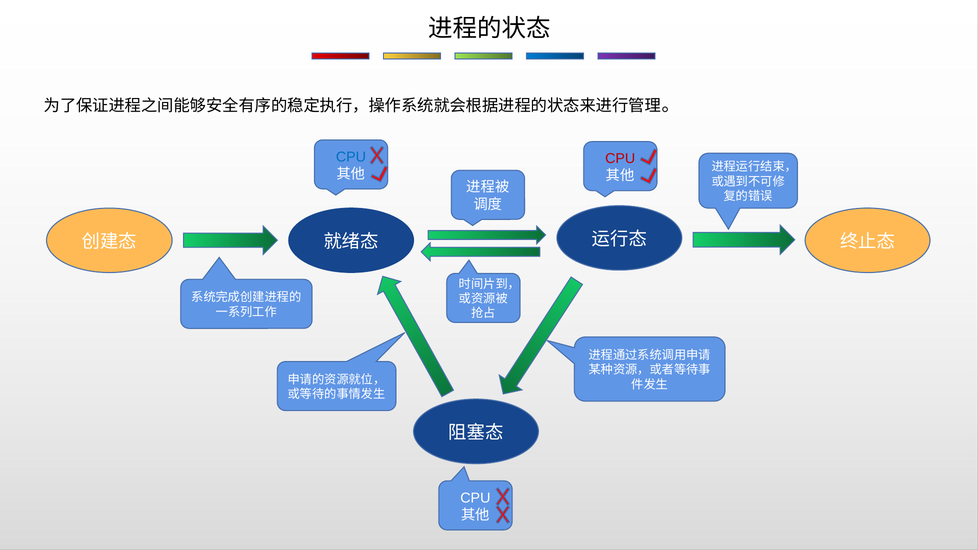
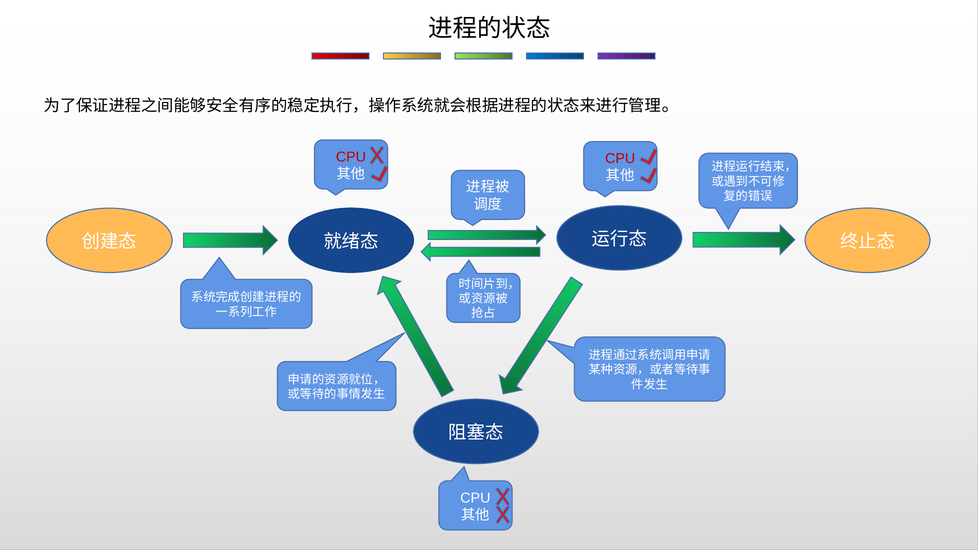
CPU colour: blue -> red (351, 157)
